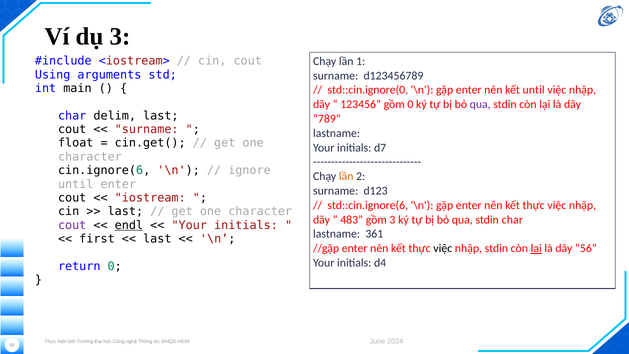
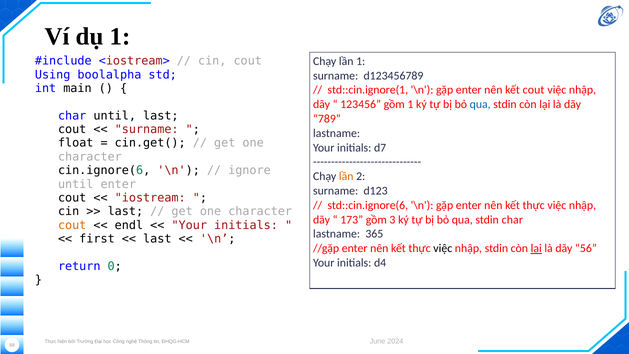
dụ 3: 3 -> 1 (120, 37)
arguments: arguments -> boolalpha (109, 75)
std::cin.ignore(0: std::cin.ignore(0 -> std::cin.ignore(1 (368, 90)
kết until: until -> cout (534, 90)
gồm 0: 0 -> 1 (410, 104)
qua colour: purple -> blue (480, 104)
char delim: delim -> until (115, 116)
483: 483 -> 173 (352, 220)
cout colour: purple -> orange (72, 225)
endl underline: present -> none (129, 225)
361: 361 -> 365 (374, 234)
